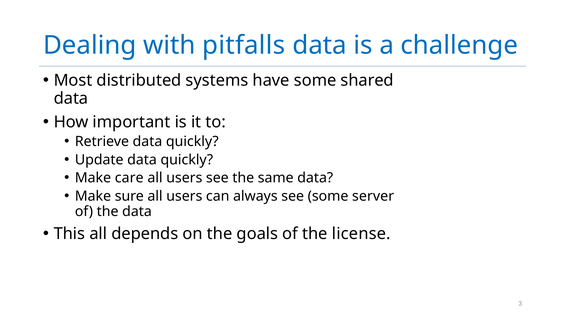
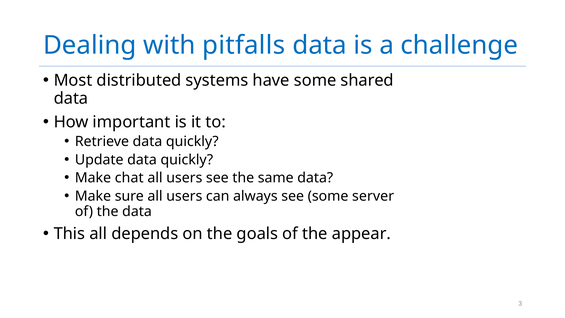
care: care -> chat (129, 178)
license: license -> appear (361, 234)
